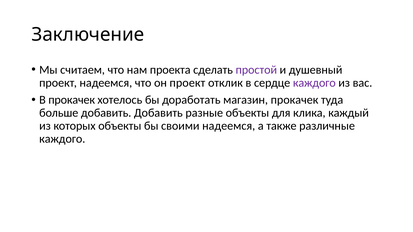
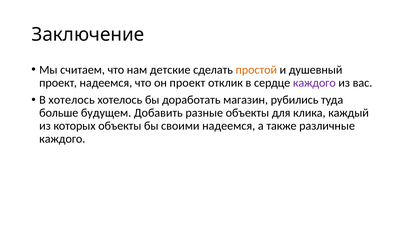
проекта: проекта -> детские (170, 70)
простой colour: purple -> orange (256, 70)
В прокачек: прокачек -> хотелось (72, 100)
магазин прокачек: прокачек -> рубились (295, 100)
больше добавить: добавить -> будущем (106, 113)
